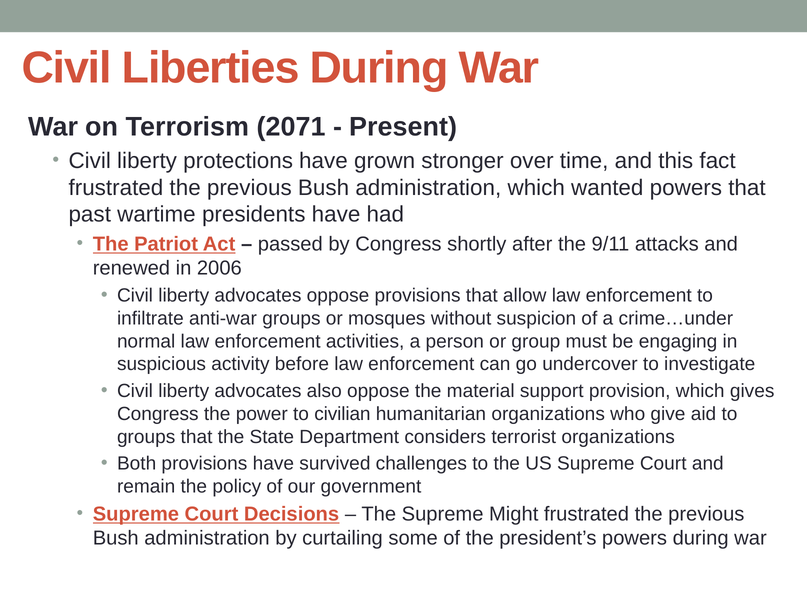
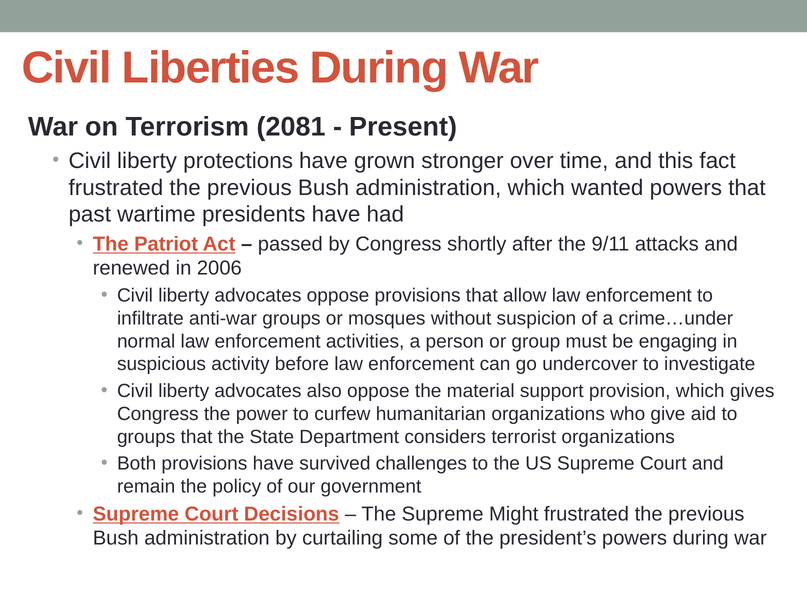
2071: 2071 -> 2081 (291, 127)
civilian: civilian -> curfew (342, 414)
